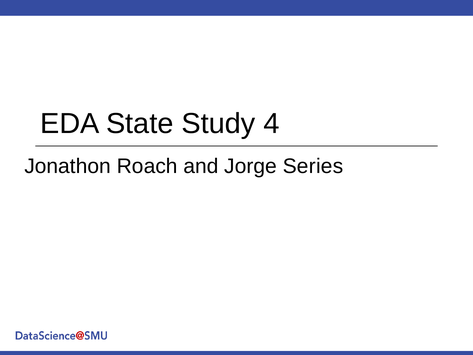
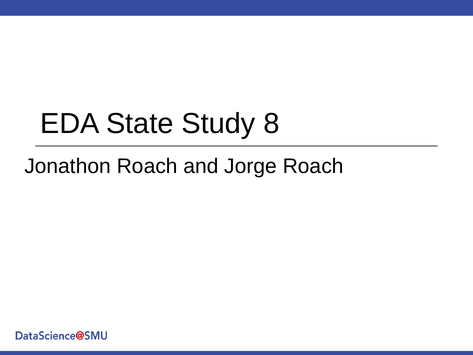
4: 4 -> 8 (271, 123)
Jorge Series: Series -> Roach (313, 166)
